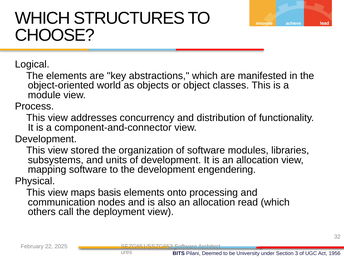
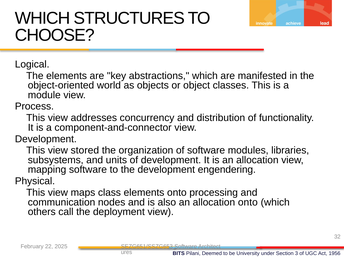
basis: basis -> class (109, 193)
allocation read: read -> onto (248, 202)
